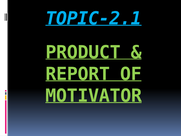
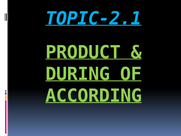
REPORT: REPORT -> DURING (78, 74)
MOTIVATOR: MOTIVATOR -> ACCORDING (94, 96)
